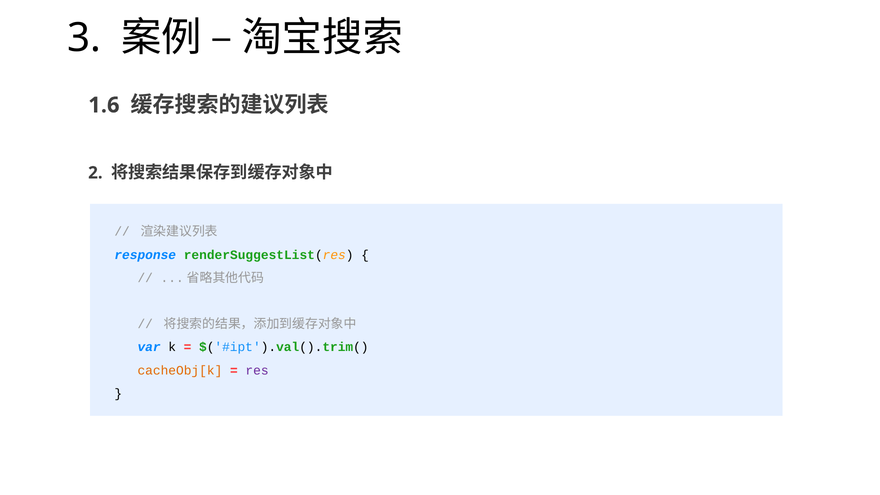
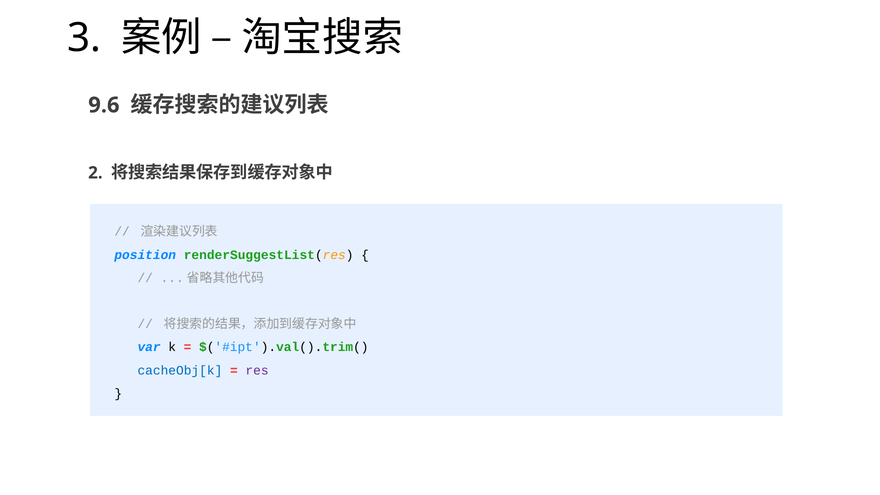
1.6: 1.6 -> 9.6 (104, 105)
response: response -> position (145, 255)
cacheObj[k colour: orange -> blue (180, 370)
